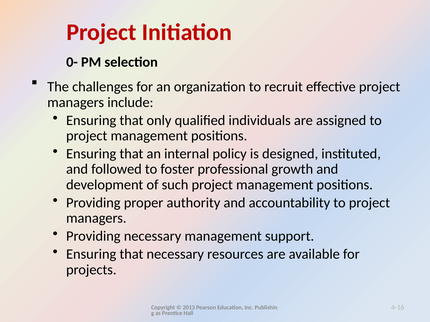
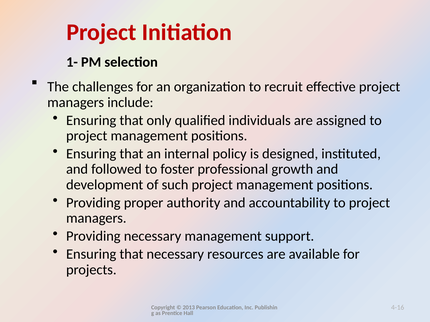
0-: 0- -> 1- (72, 62)
